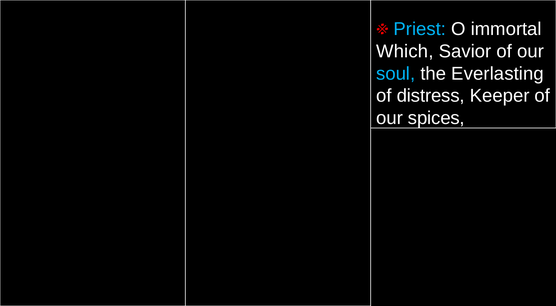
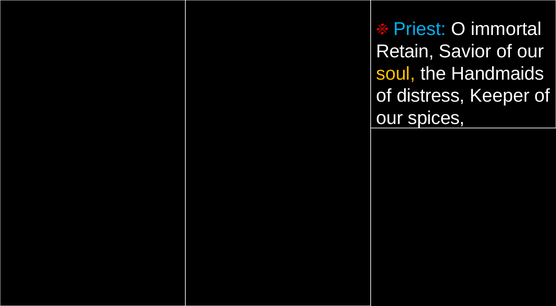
Which: Which -> Retain (405, 51)
soul colour: light blue -> yellow (396, 74)
Everlasting: Everlasting -> Handmaids (498, 74)
